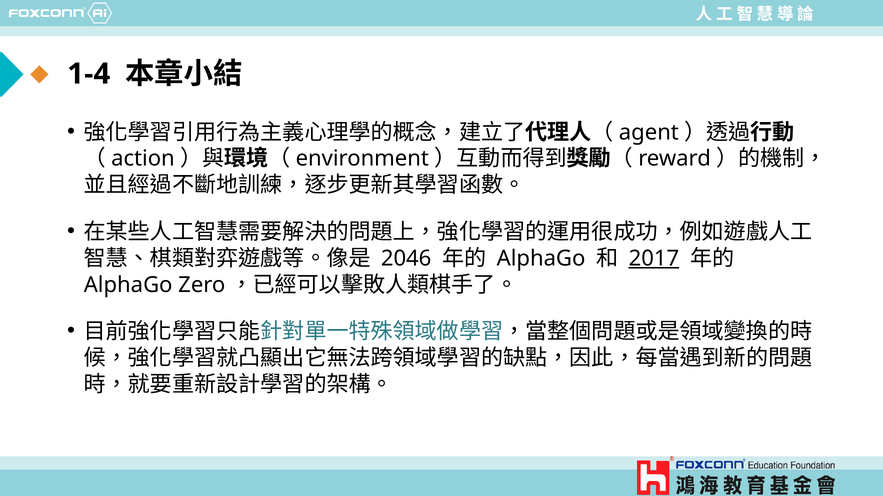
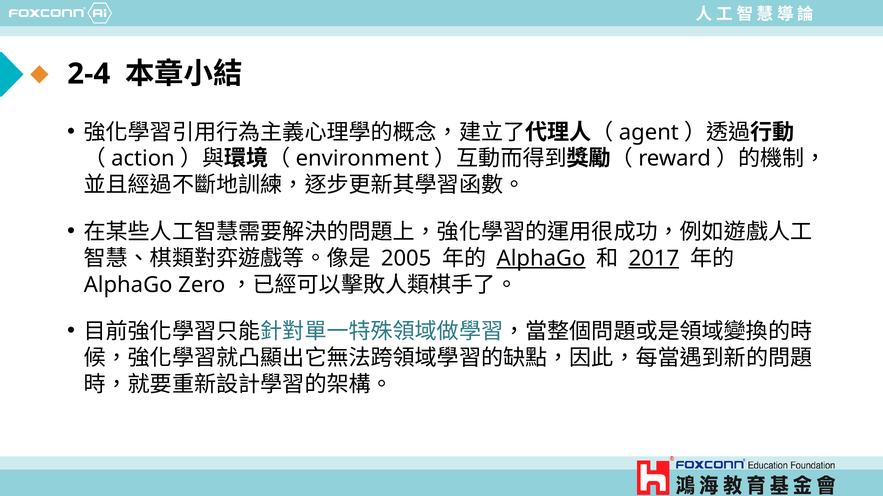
1-4: 1-4 -> 2-4 (89, 74)
2046: 2046 -> 2005 (406, 259)
AlphaGo underline: none -> present (541, 259)
